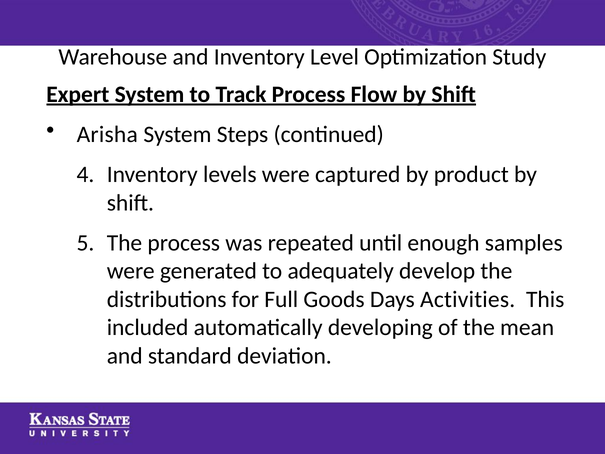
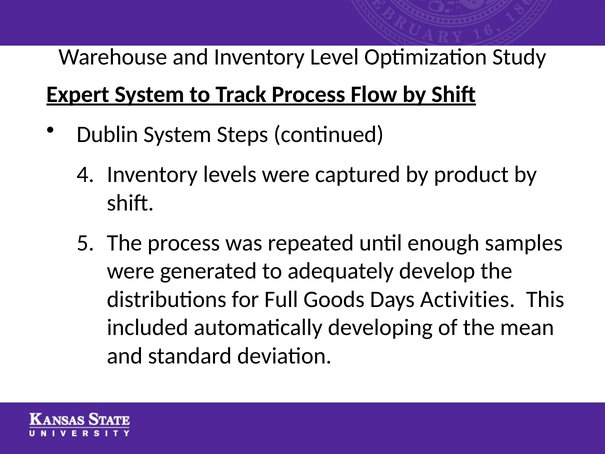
Arisha: Arisha -> Dublin (107, 134)
